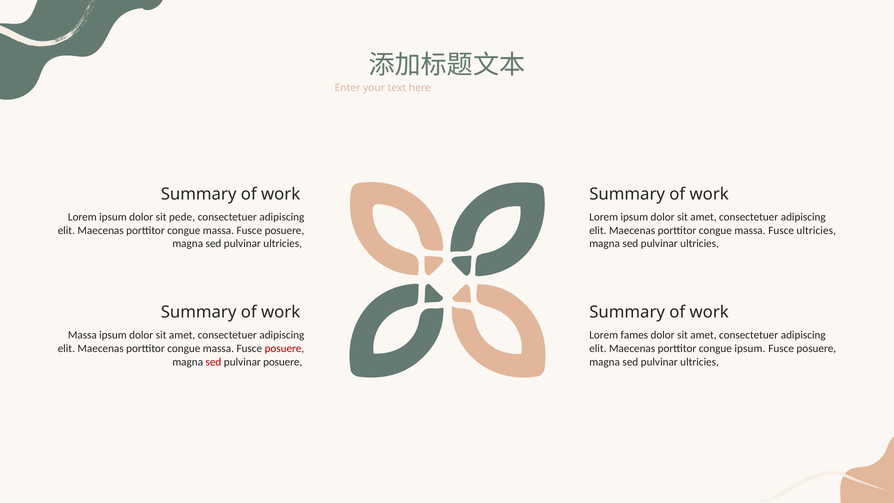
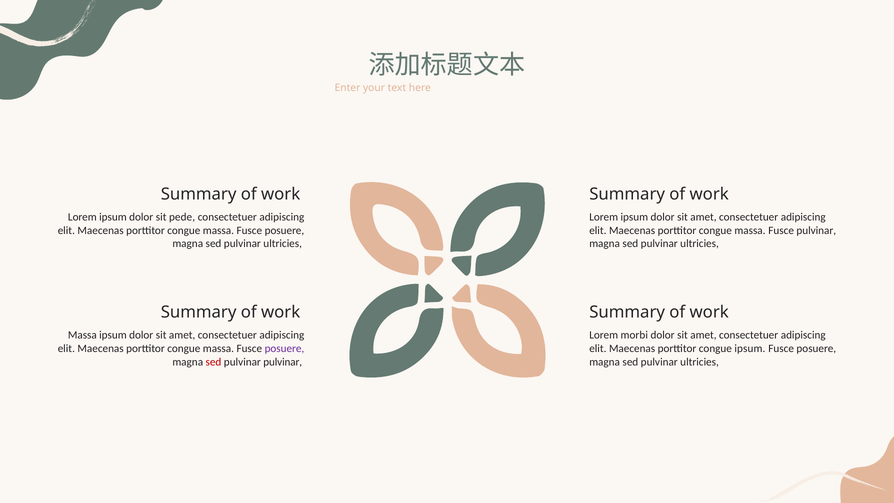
Fusce ultricies: ultricies -> pulvinar (816, 230)
fames: fames -> morbi (634, 335)
posuere colour: red -> purple (284, 348)
pulvinar posuere: posuere -> pulvinar (283, 362)
